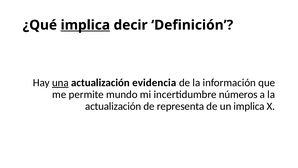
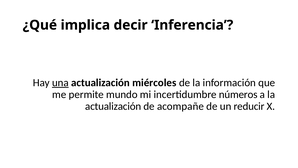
implica underline: present -> none (85, 25)
Definición: Definición -> Inferencia (192, 25)
evidencia: evidencia -> miércoles (154, 83)
representa: representa -> acompañe (180, 106)
un implica: implica -> reducir (249, 106)
